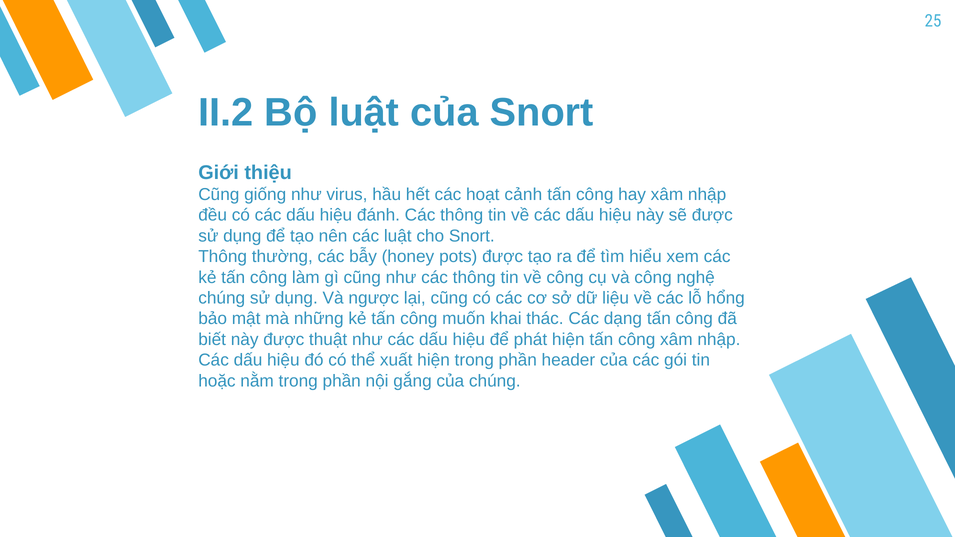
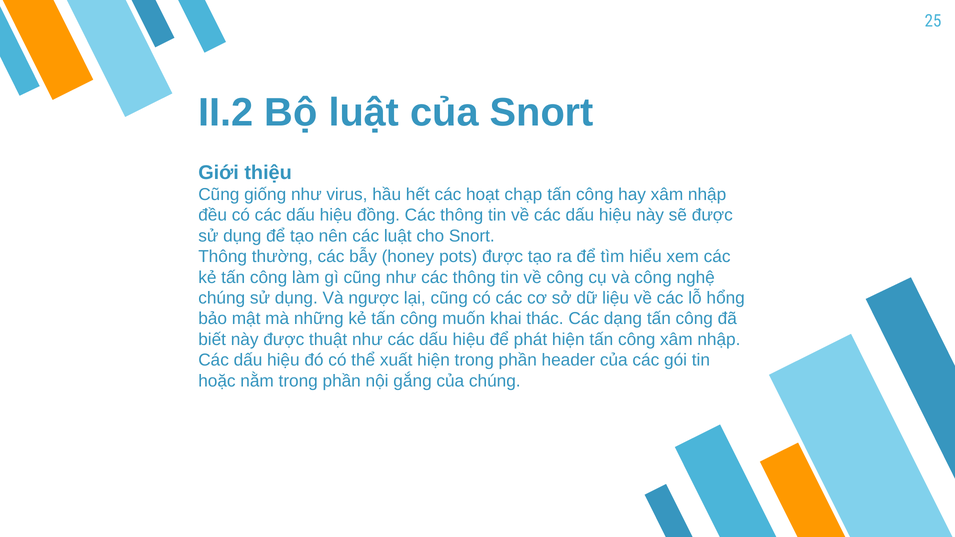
cảnh: cảnh -> chạp (523, 195)
đánh: đánh -> đồng (378, 215)
